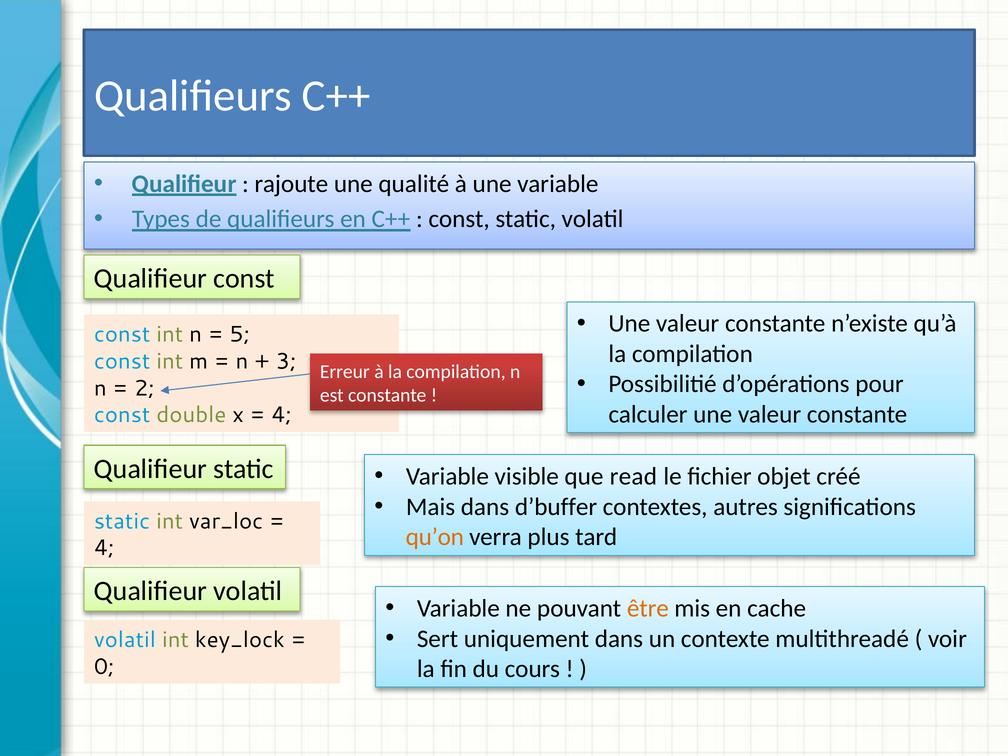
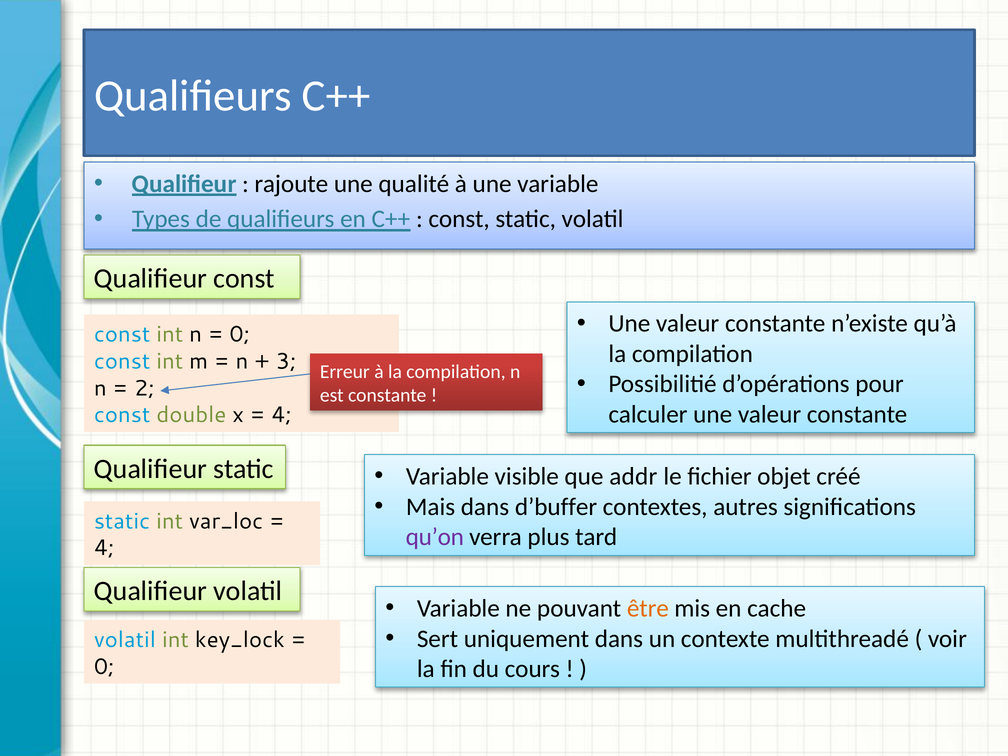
5: 5 -> 0 (240, 335)
read: read -> addr (633, 477)
qu’on colour: orange -> purple (435, 537)
